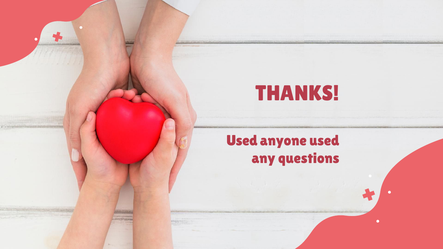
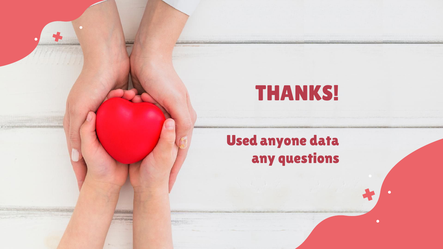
anyone used: used -> data (324, 141)
